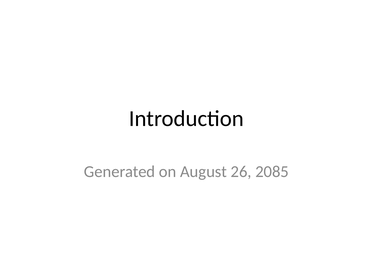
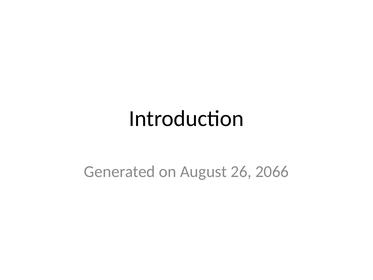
2085: 2085 -> 2066 (272, 171)
